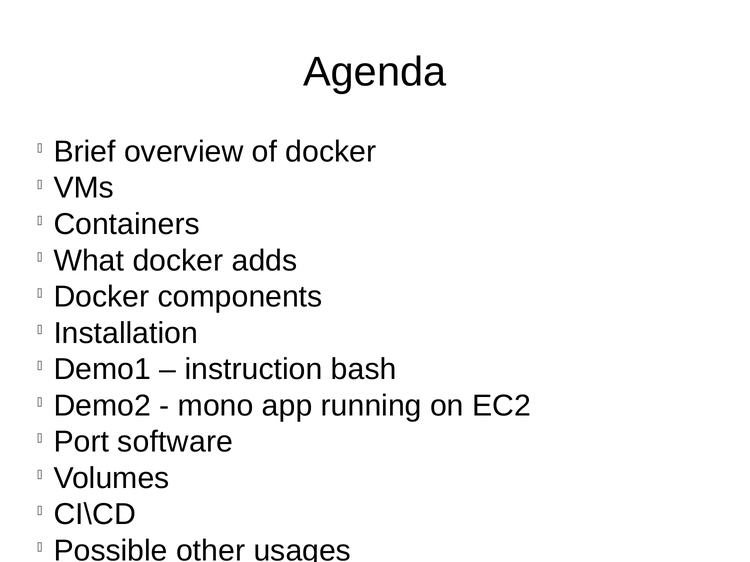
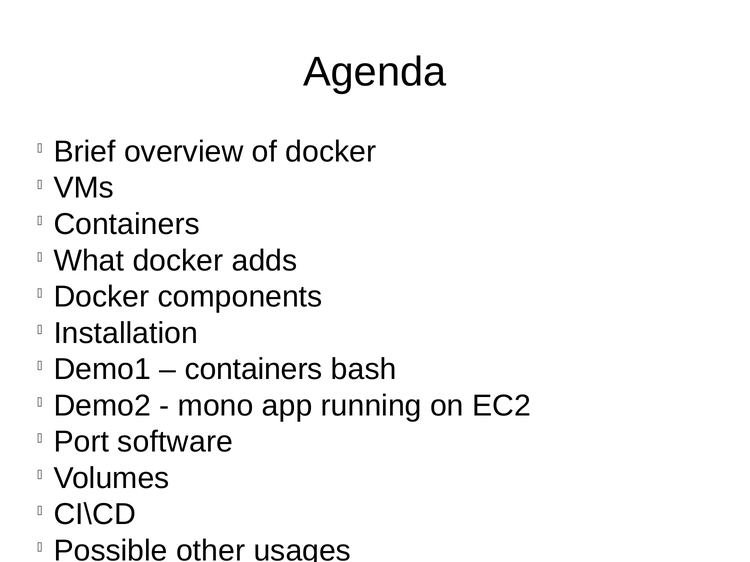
instruction: instruction -> containers (254, 370)
